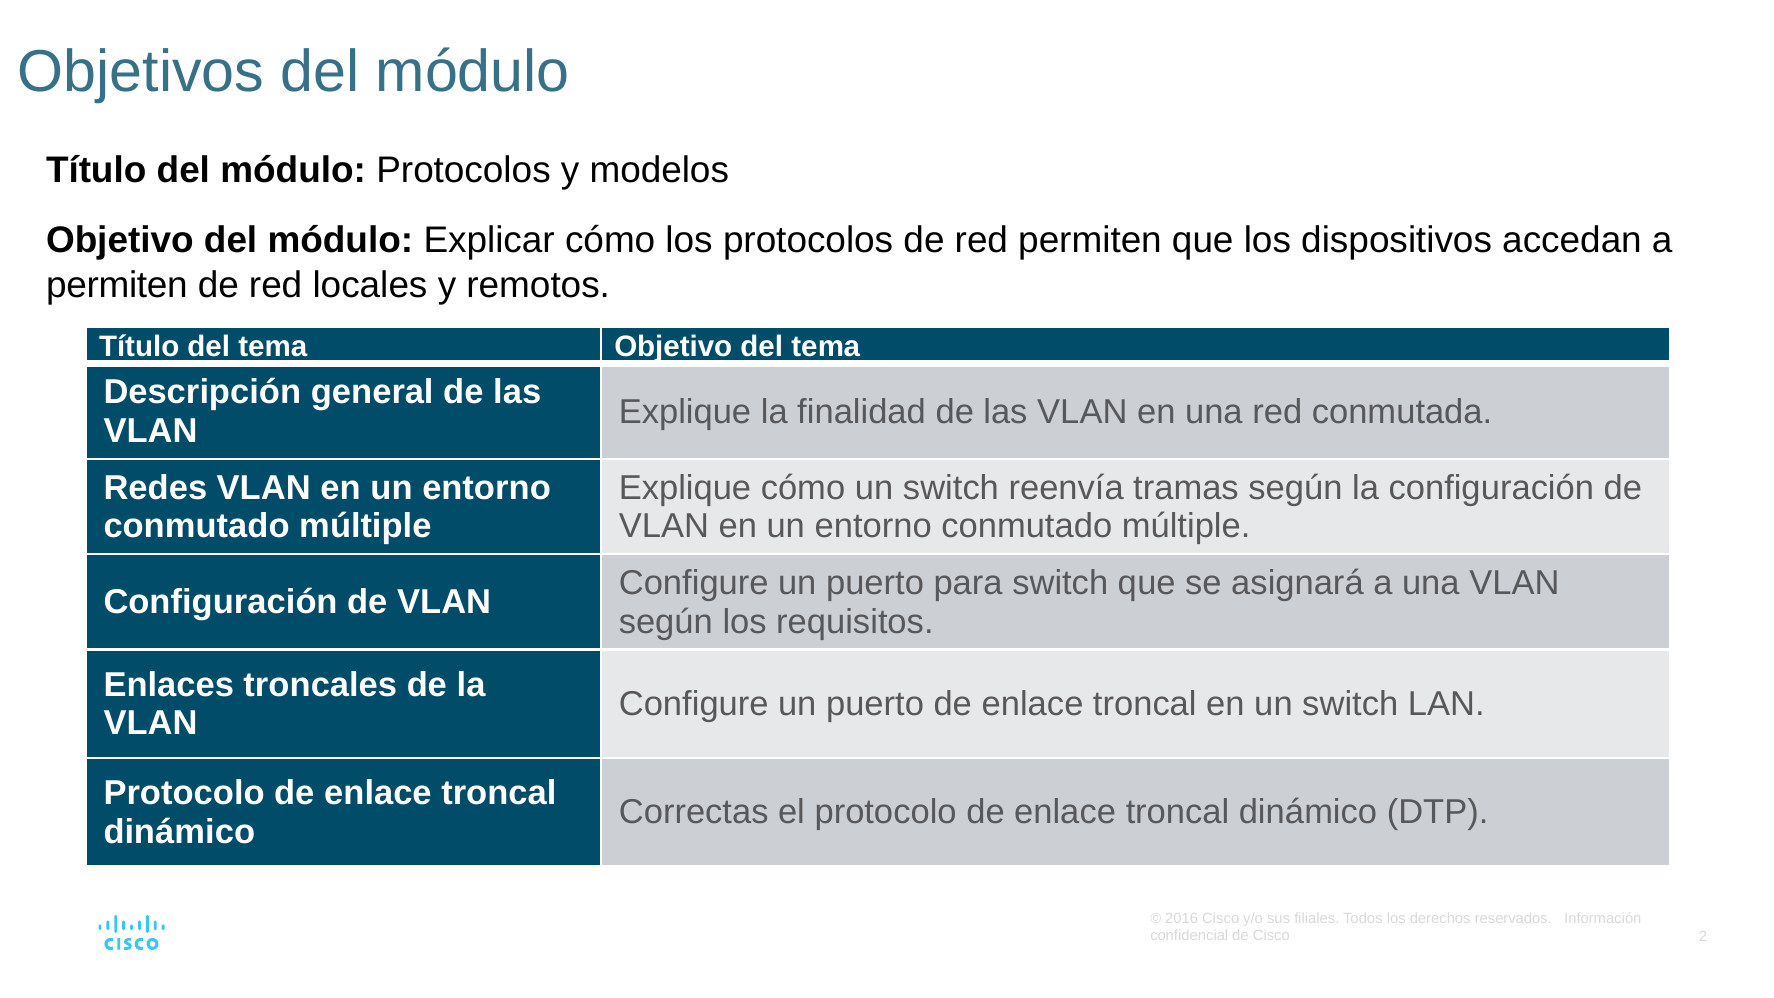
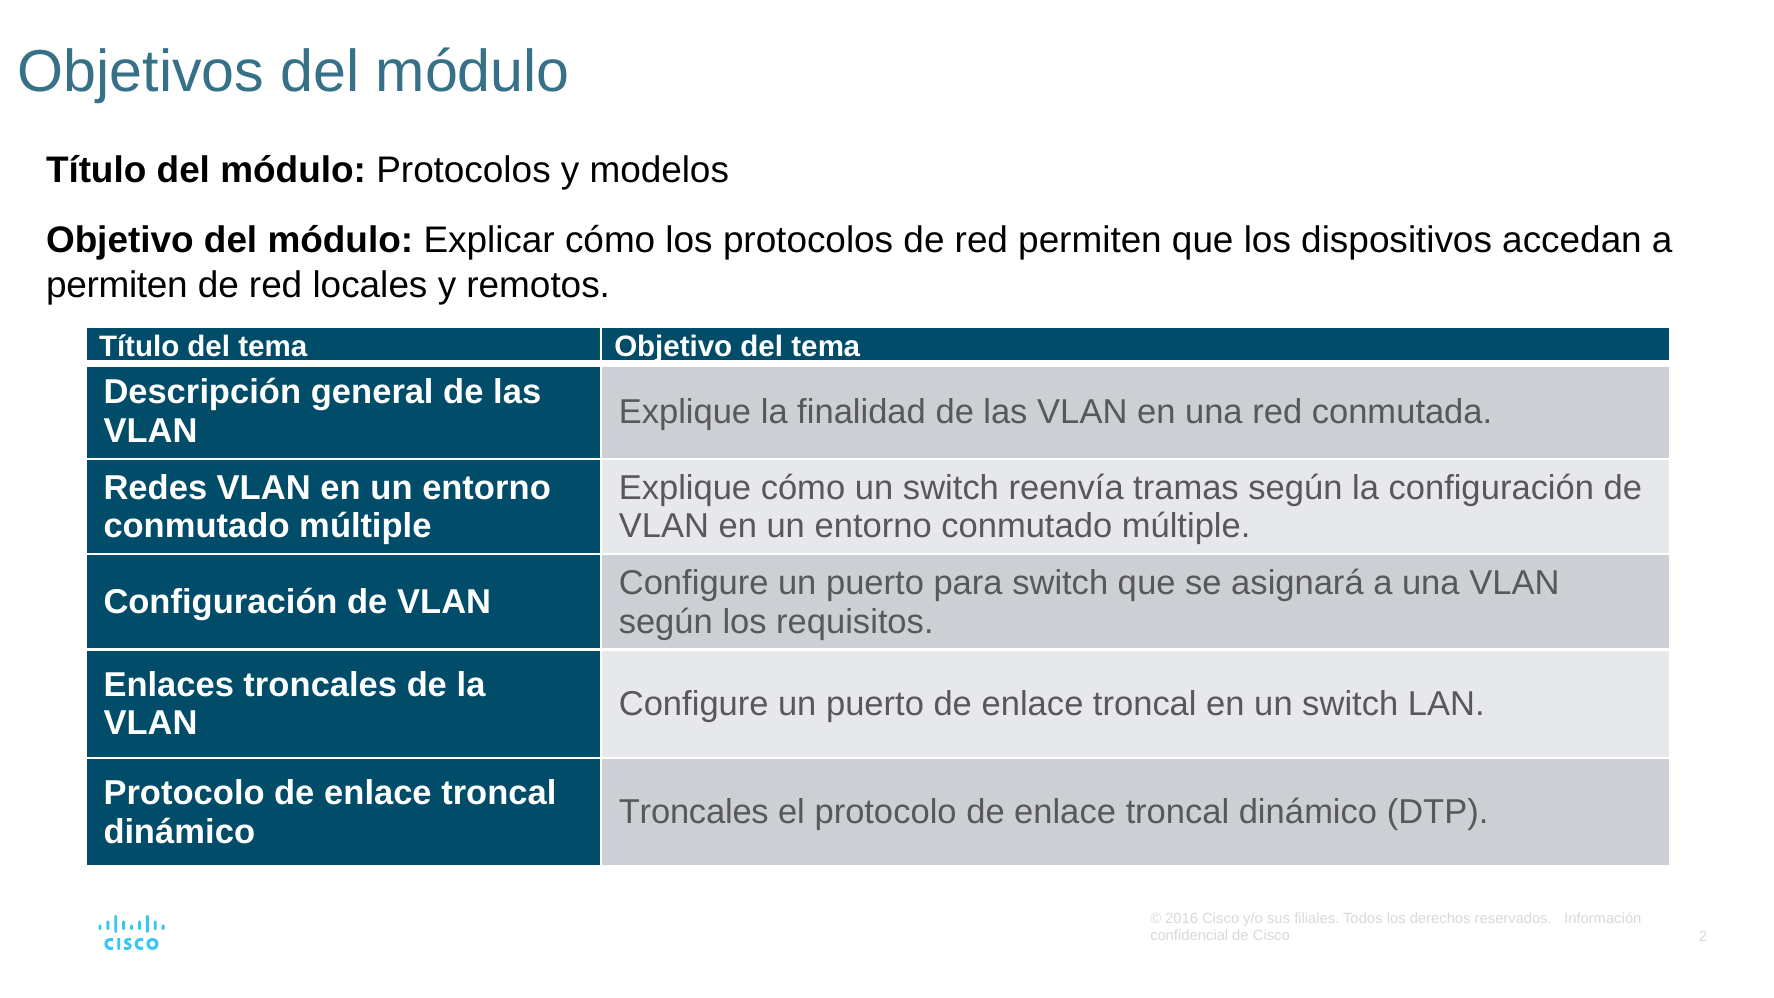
Correctas: Correctas -> Troncales (694, 812)
